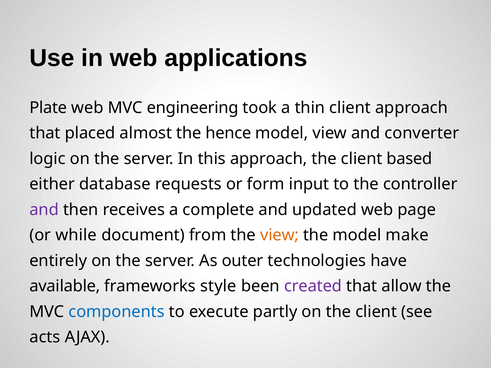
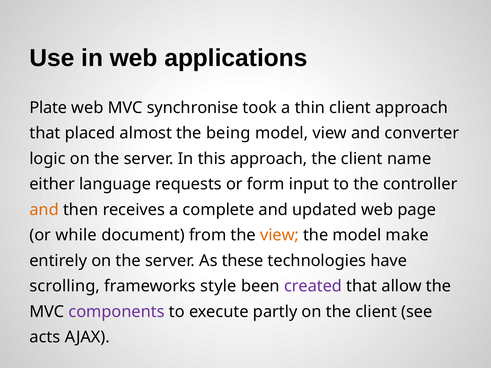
engineering: engineering -> synchronise (193, 108)
hence: hence -> being (228, 133)
based: based -> name (409, 159)
database: database -> language (115, 184)
and colour: purple -> orange (44, 210)
outer: outer -> these (243, 261)
available: available -> scrolling (65, 286)
components colour: blue -> purple (117, 312)
